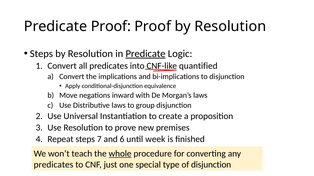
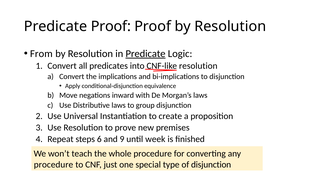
Steps: Steps -> From (41, 54)
CNF-like quantified: quantified -> resolution (198, 66)
7: 7 -> 6 (99, 140)
6: 6 -> 9 (122, 140)
whole underline: present -> none (120, 154)
predicates: predicates -> procedure (53, 165)
